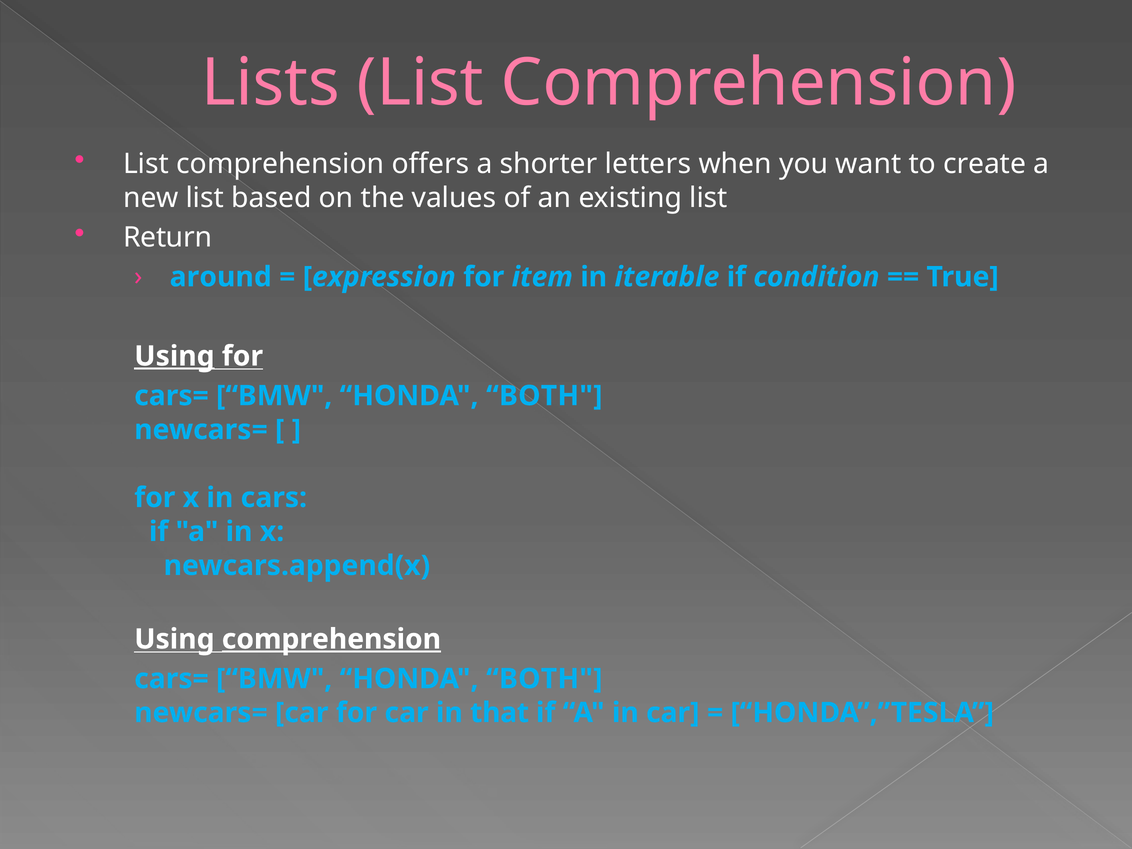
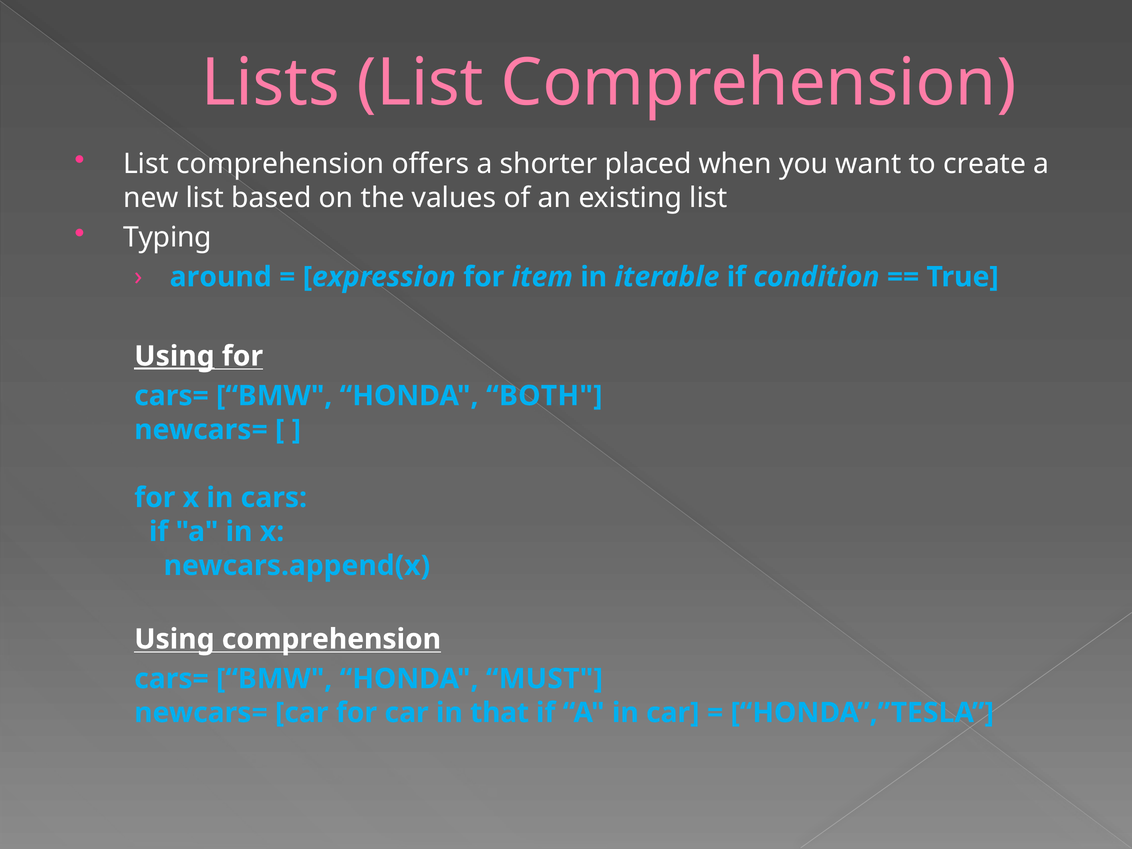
letters: letters -> placed (648, 164)
Return: Return -> Typing (168, 237)
comprehension underline: present -> none (331, 639)
BOTH: BOTH -> MUST (544, 679)
